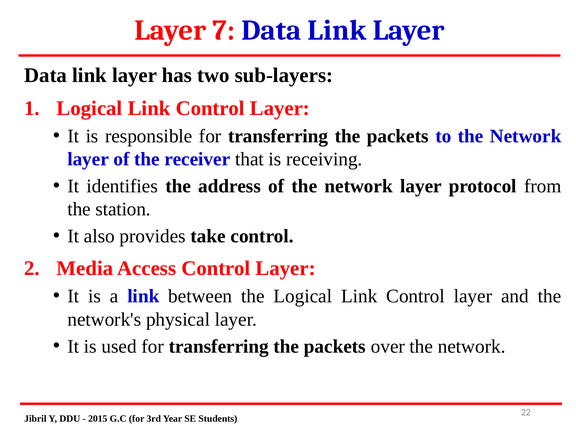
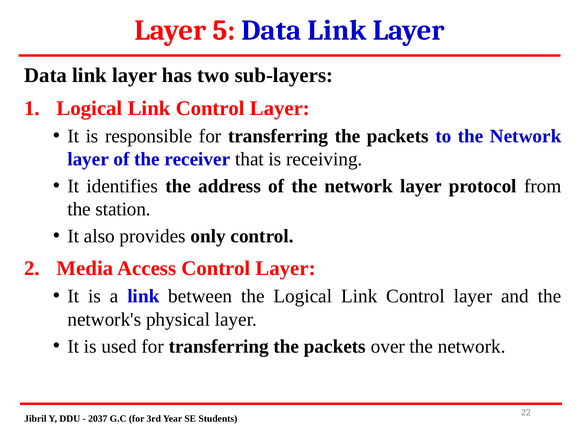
7: 7 -> 5 (224, 30)
take: take -> only (208, 236)
2015: 2015 -> 2037 (98, 419)
